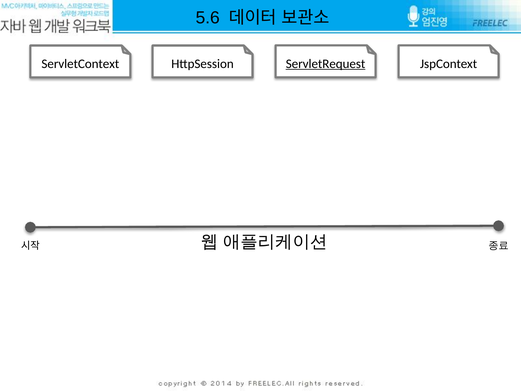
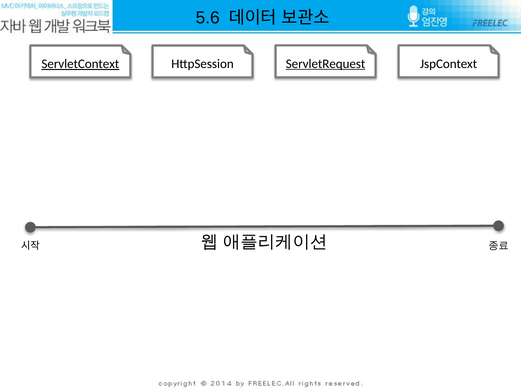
ServletContext underline: none -> present (80, 64)
